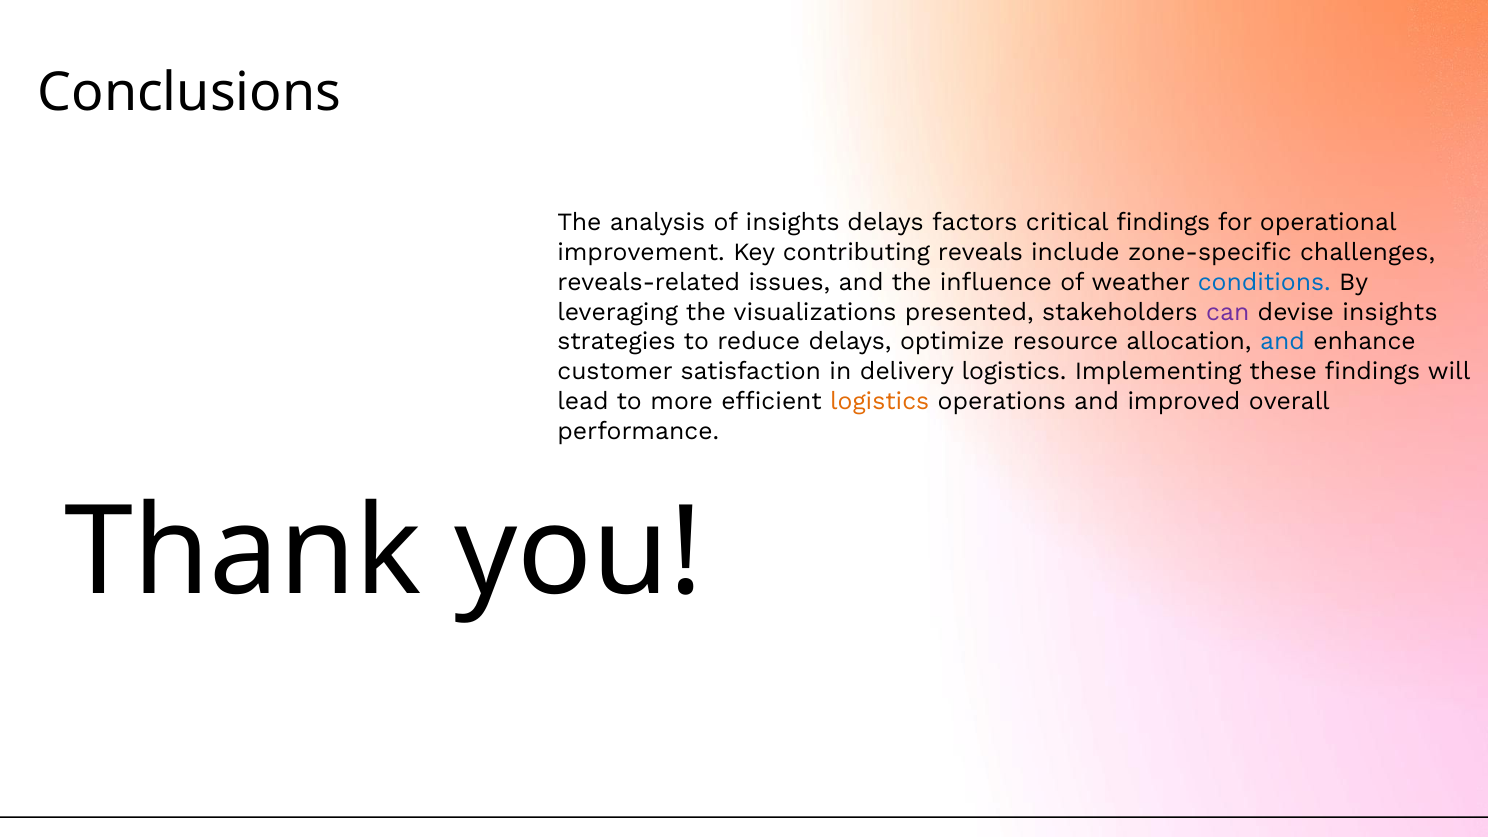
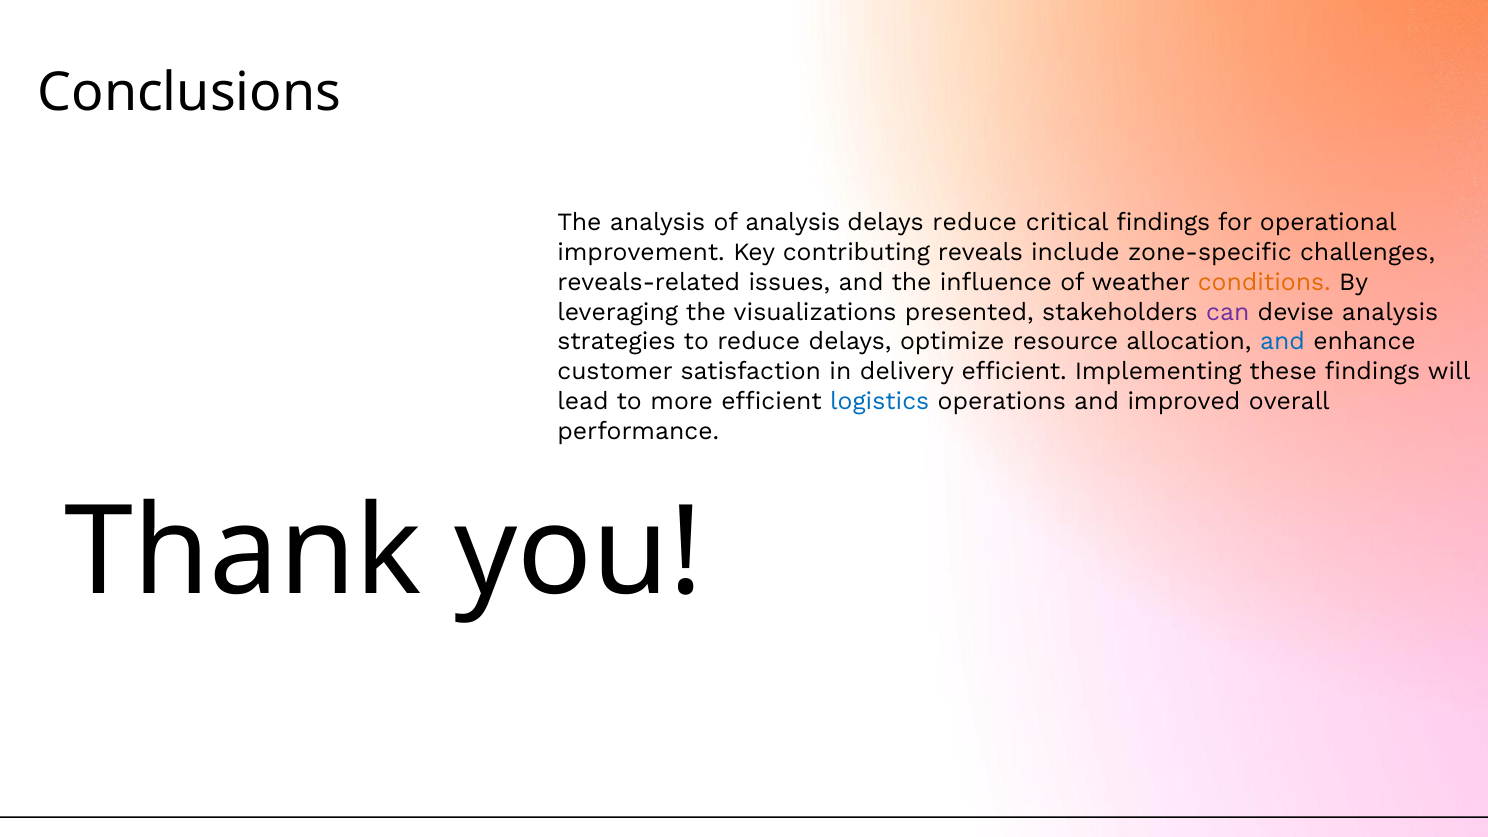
of insights: insights -> analysis (793, 223)
delays factors: factors -> reduce (975, 223)
conditions colour: blue -> orange (1264, 282)
devise insights: insights -> analysis (1390, 312)
delivery logistics: logistics -> efficient (1014, 371)
logistics colour: orange -> blue (880, 401)
